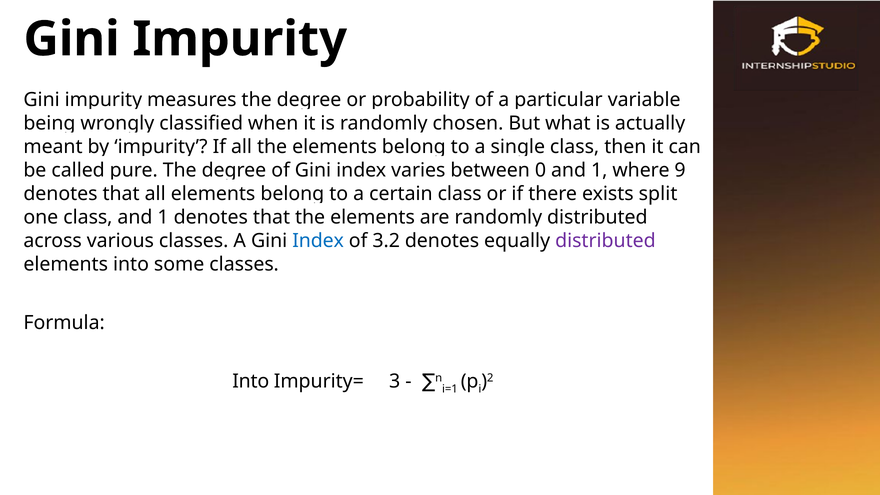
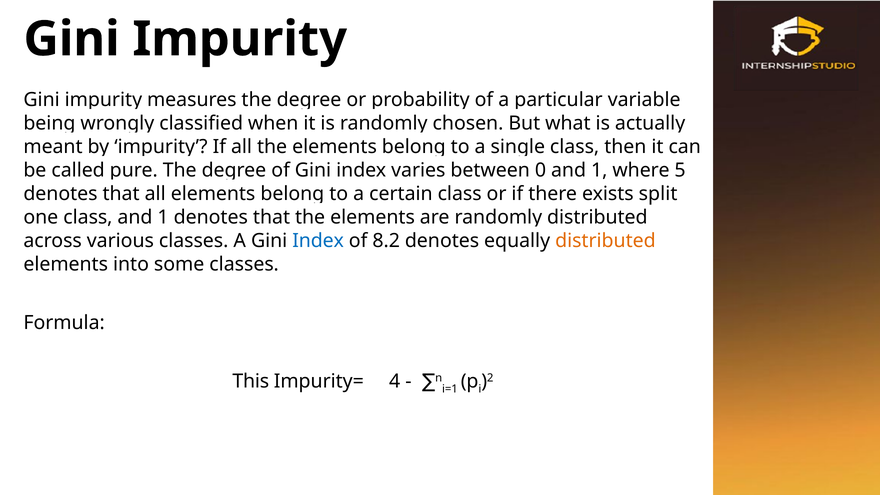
9: 9 -> 5 (680, 170)
3.2: 3.2 -> 8.2 (386, 241)
distributed colour: purple -> orange (605, 241)
Into: Into -> This (251, 381)
3: 3 -> 4 (395, 381)
